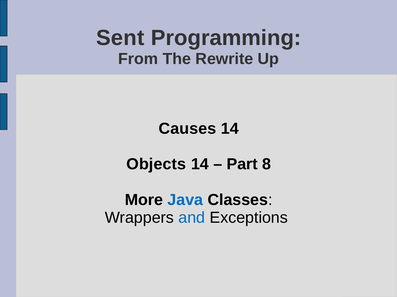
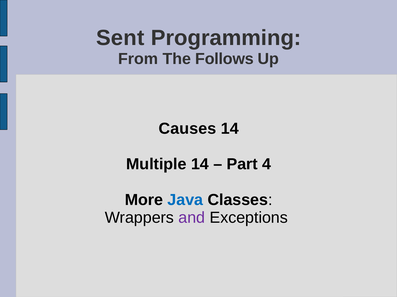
Rewrite: Rewrite -> Follows (224, 59)
Objects: Objects -> Multiple (156, 165)
8: 8 -> 4 (267, 165)
and colour: blue -> purple (192, 218)
